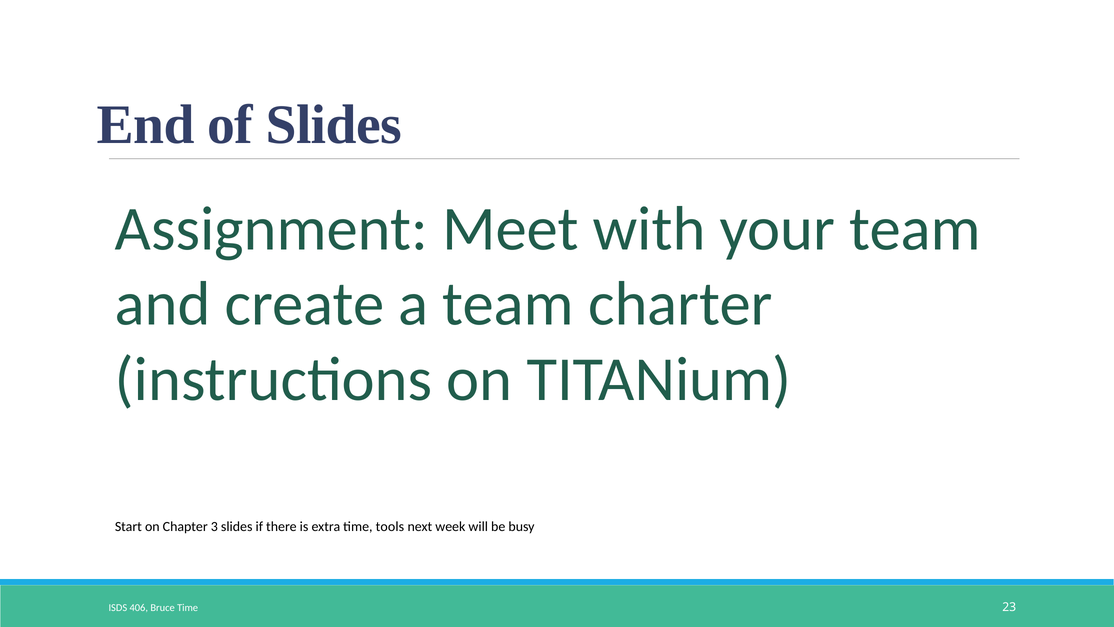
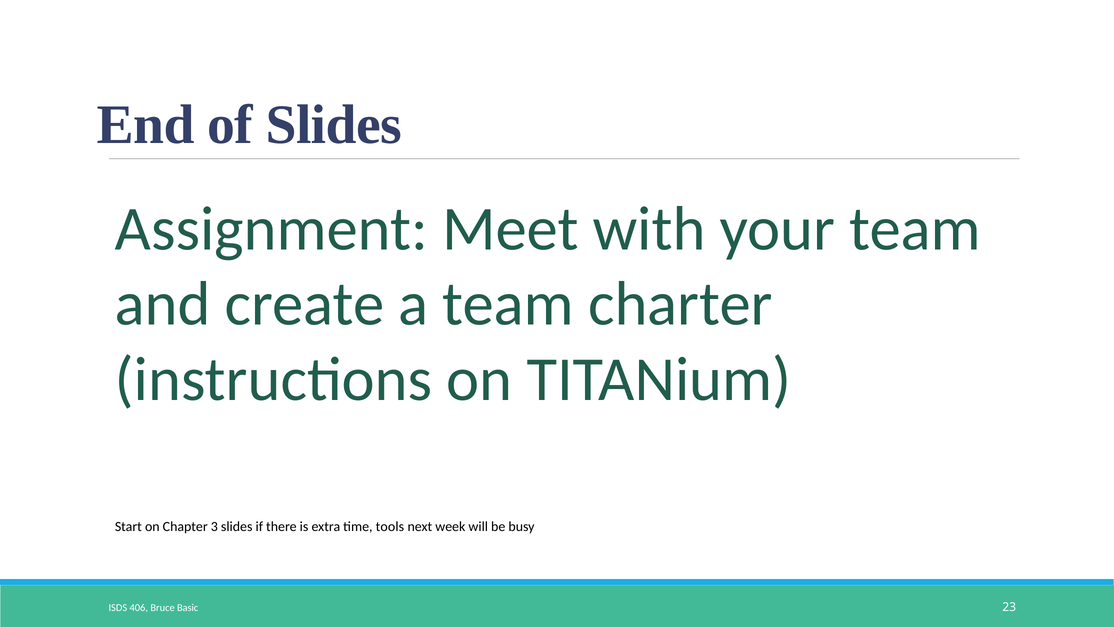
Bruce Time: Time -> Basic (188, 608)
